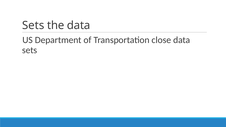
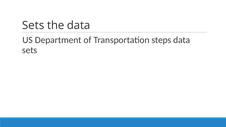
close: close -> steps (161, 40)
